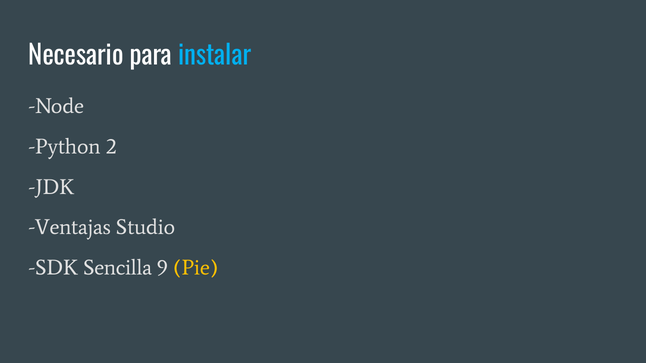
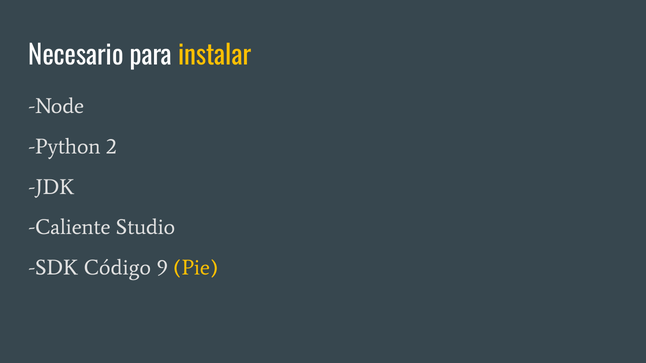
instalar colour: light blue -> yellow (215, 56)
Ventajas: Ventajas -> Caliente (69, 228)
Sencilla: Sencilla -> Código (117, 268)
